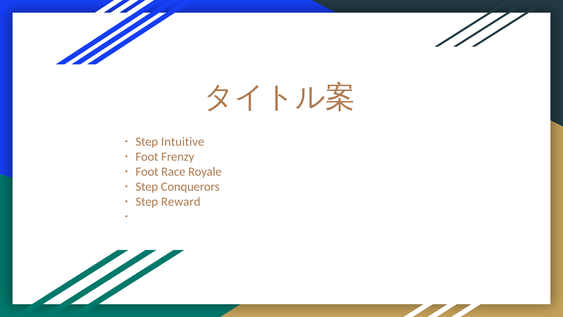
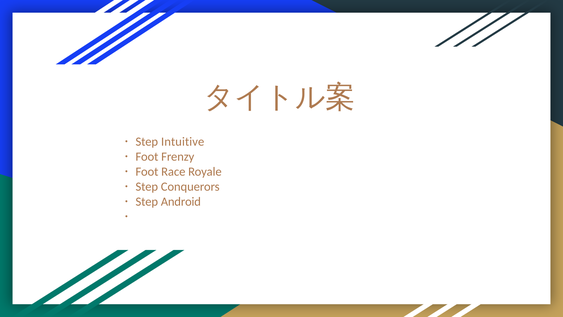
Reward: Reward -> Android (181, 201)
